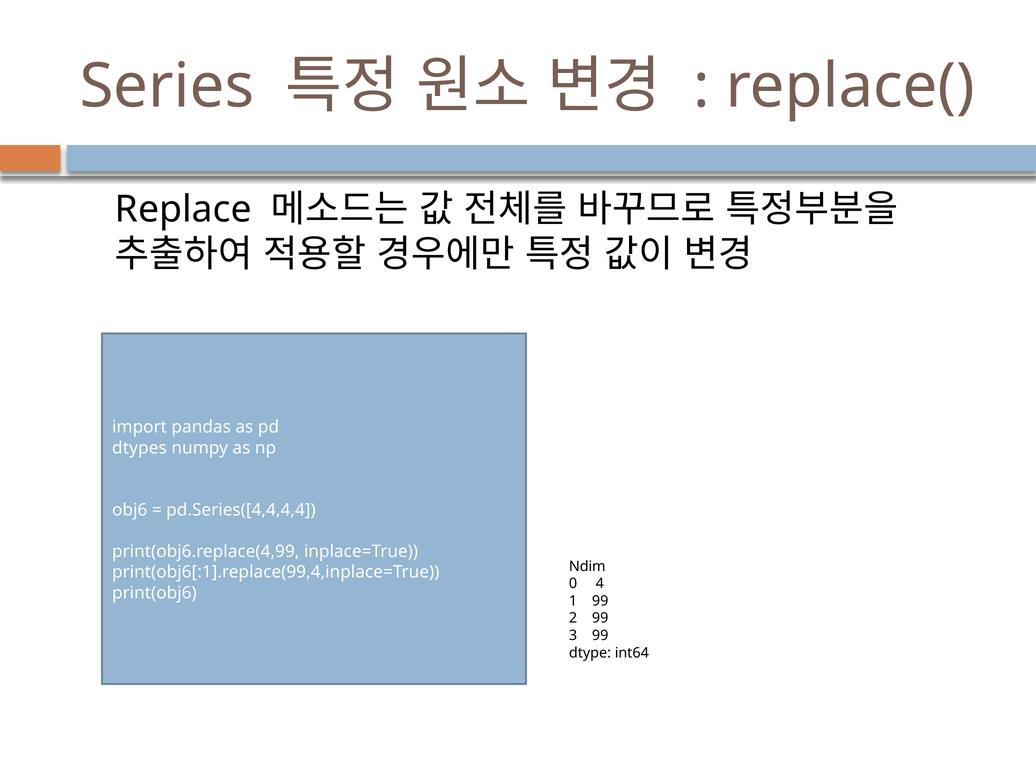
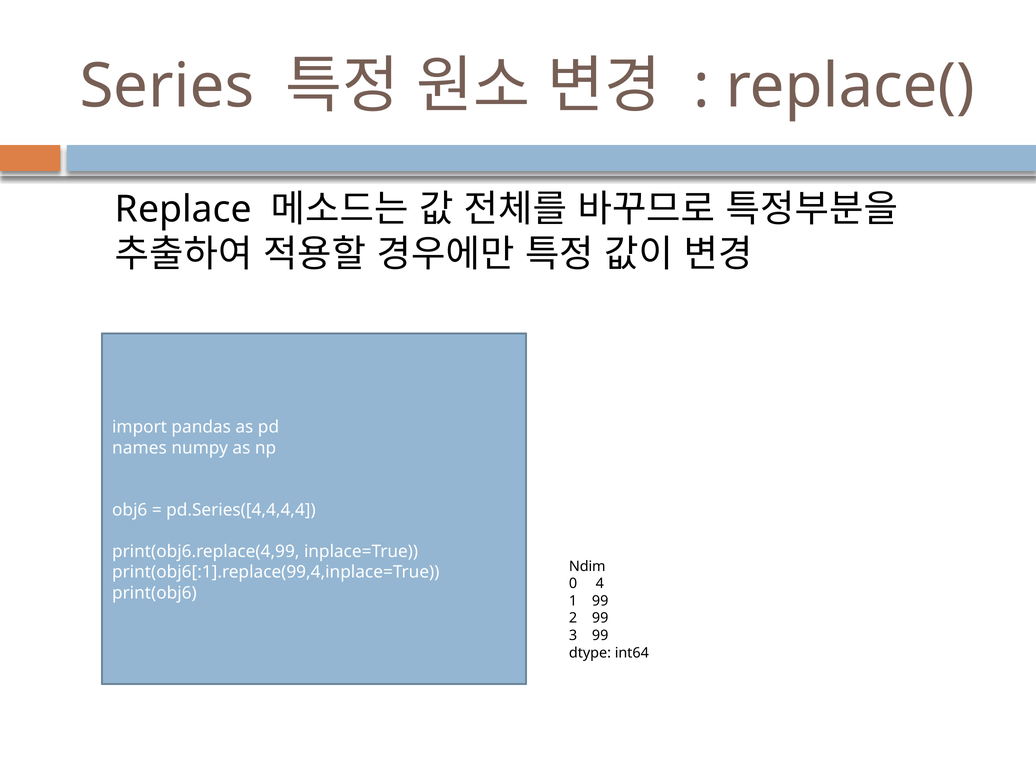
dtypes: dtypes -> names (140, 448)
